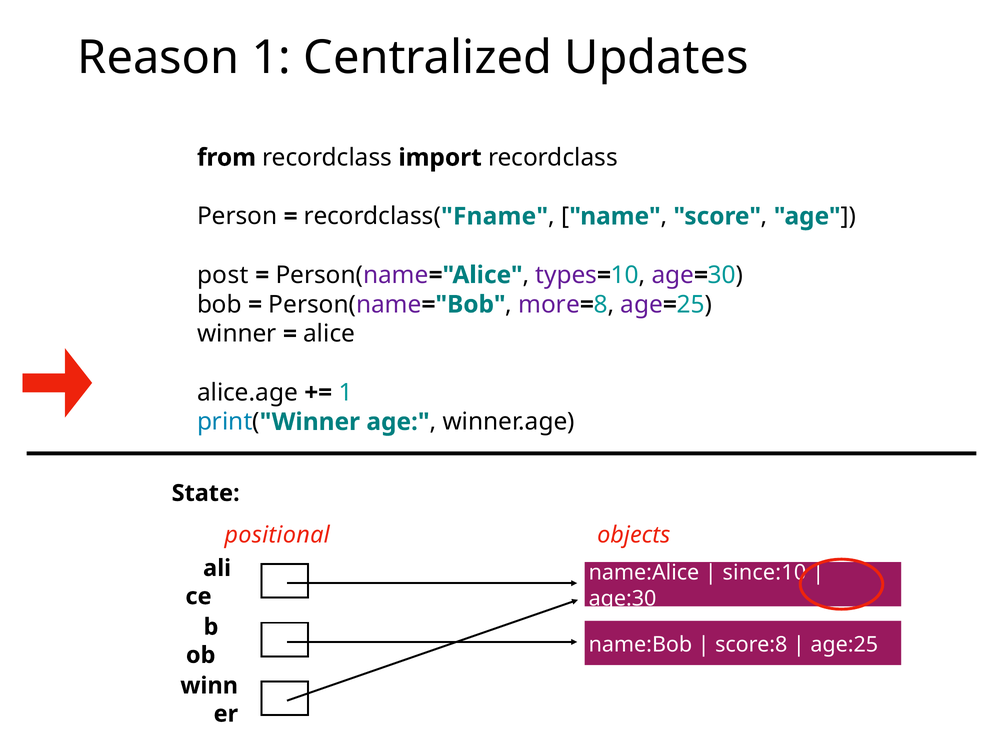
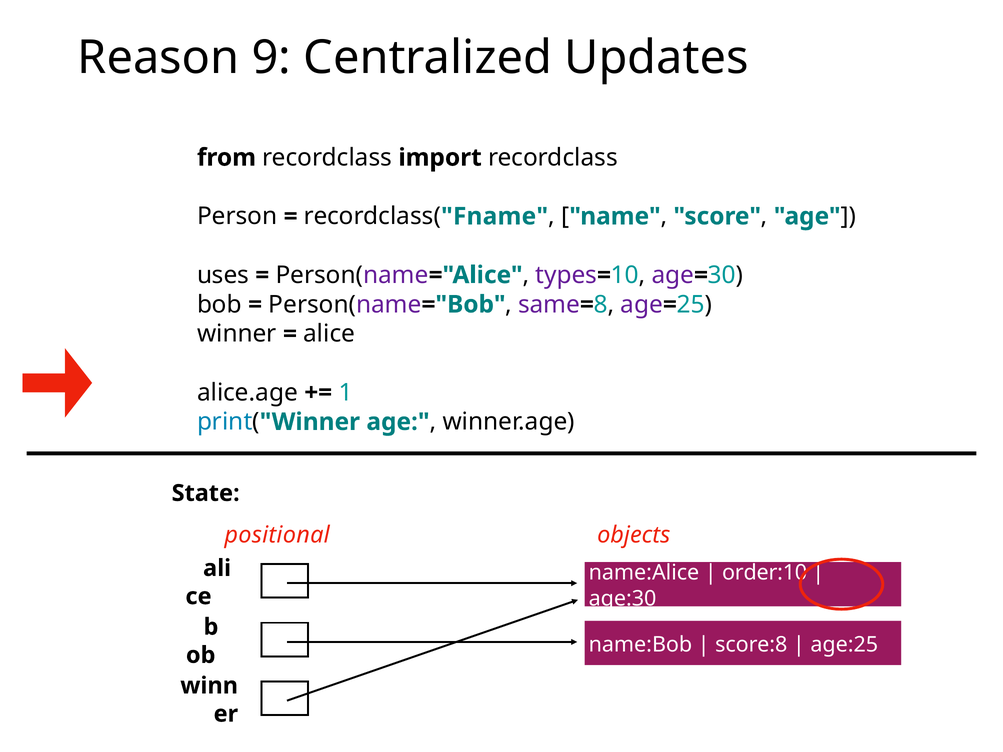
Reason 1: 1 -> 9 (271, 58)
post: post -> uses (223, 275)
more: more -> same (549, 305)
since:10: since:10 -> order:10 (765, 573)
